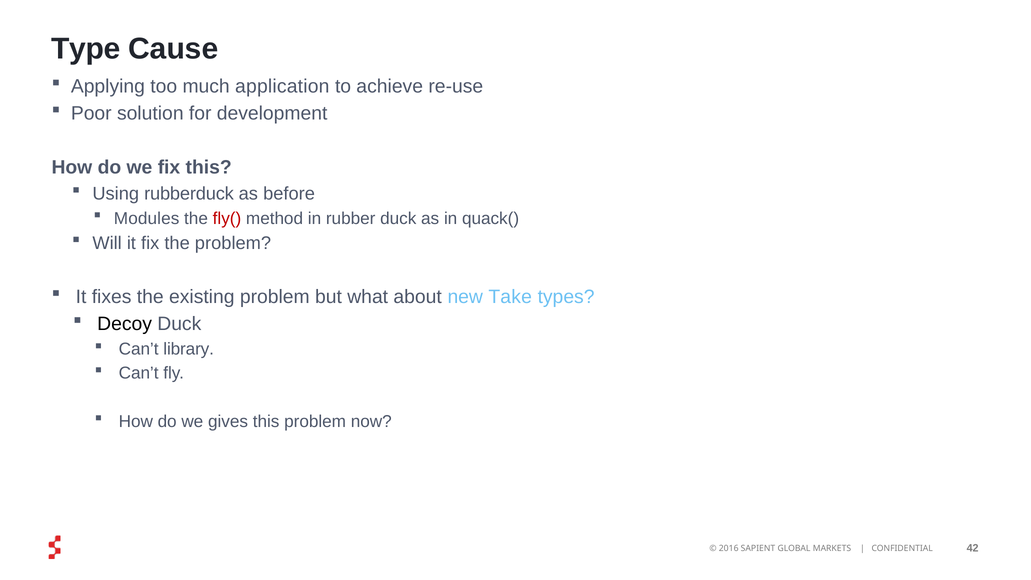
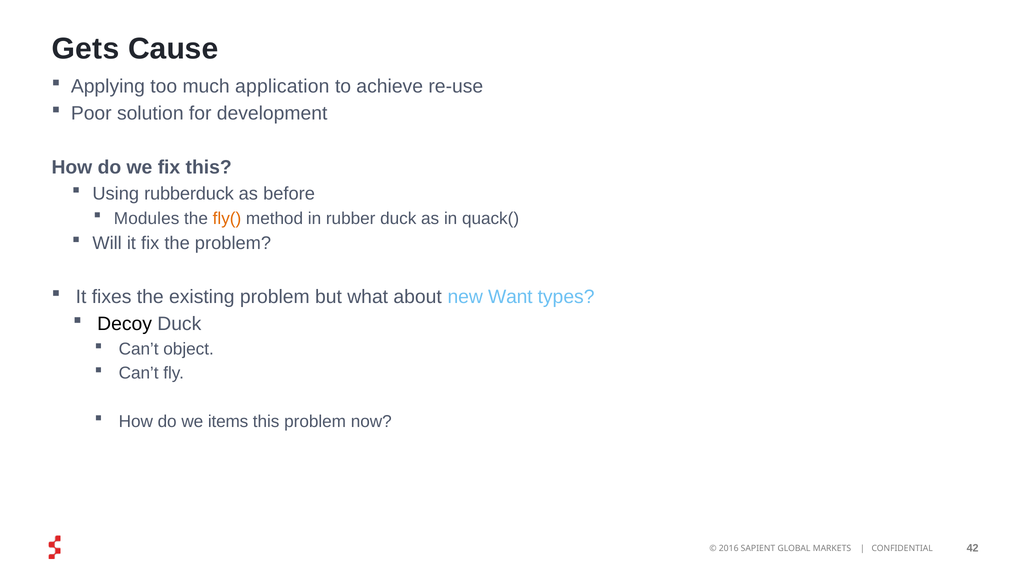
Type: Type -> Gets (86, 49)
fly( colour: red -> orange (227, 218)
Take: Take -> Want (510, 297)
library: library -> object (189, 349)
gives: gives -> items (228, 421)
